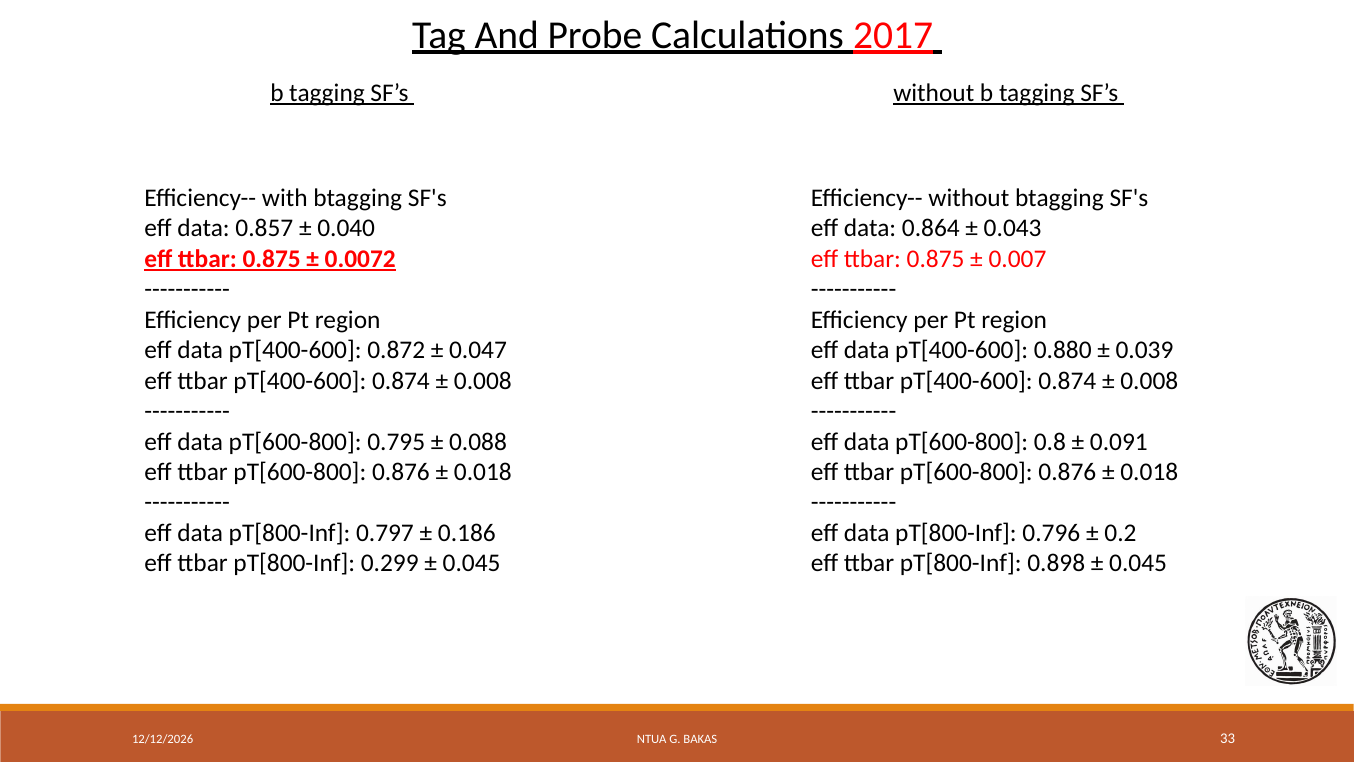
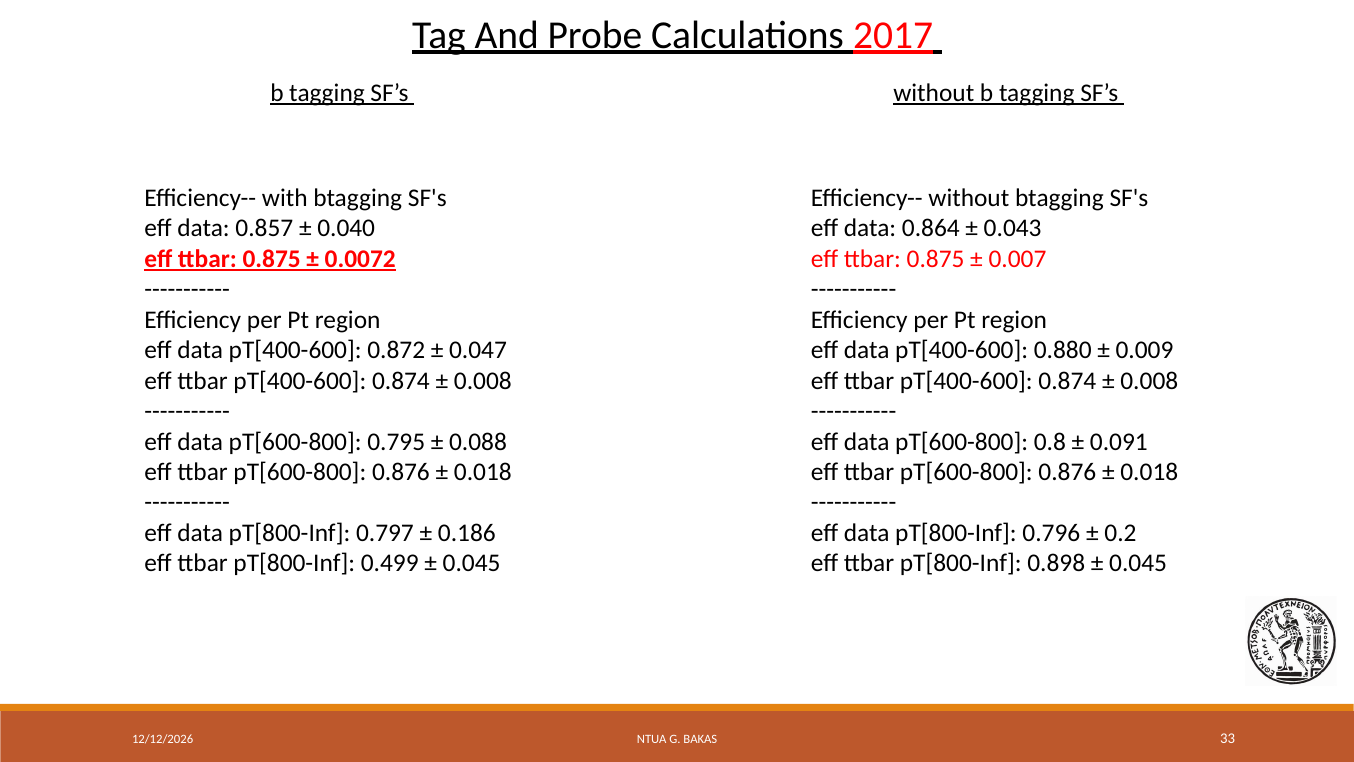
0.039: 0.039 -> 0.009 (1145, 350)
0.299: 0.299 -> 0.499 (390, 563)
